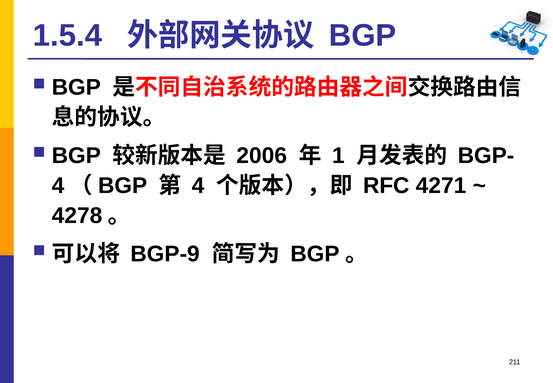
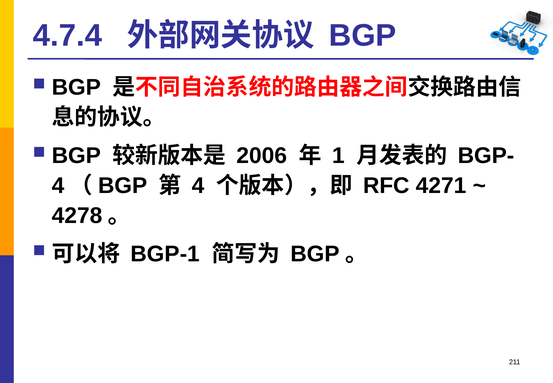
1.5.4: 1.5.4 -> 4.7.4 (67, 36)
BGP-9: BGP-9 -> BGP-1 (165, 254)
